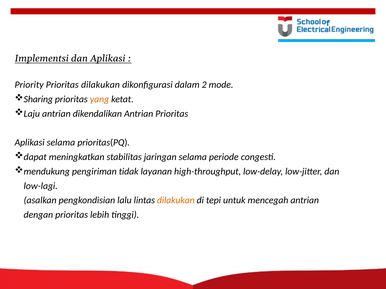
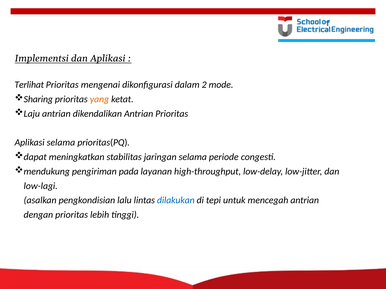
Priority: Priority -> Terlihat (29, 85)
Prioritas dilakukan: dilakukan -> mengenai (100, 85)
tidak: tidak -> pada (129, 172)
dilakukan colour: orange -> blue (176, 201)
